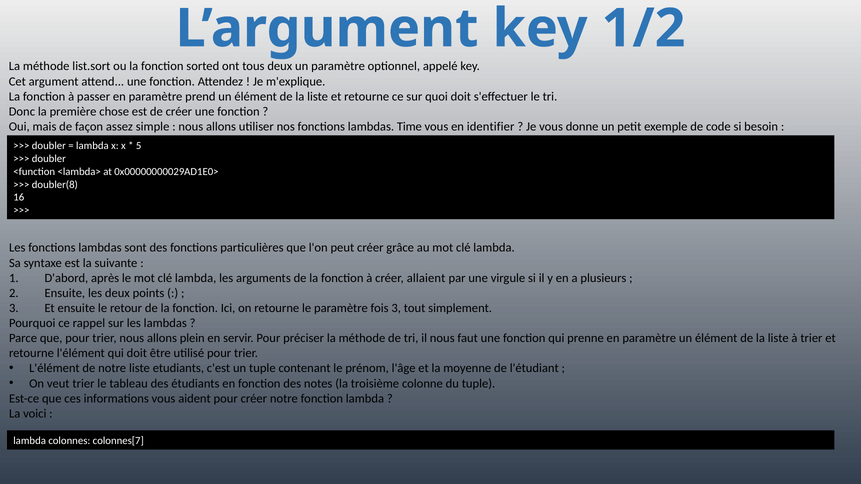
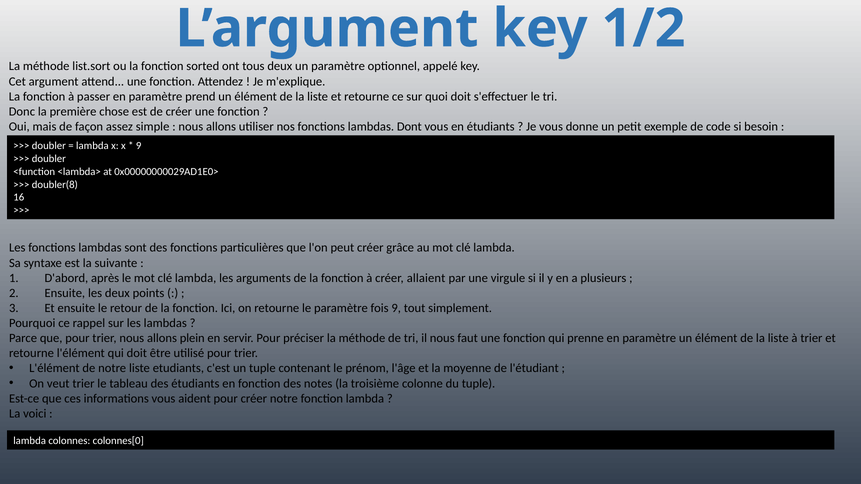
Time: Time -> Dont (409, 127)
en identifier: identifier -> étudiants (491, 127)
5: 5 -> 9 (139, 146)
fois 3: 3 -> 9 (396, 308)
colonnes[7: colonnes[7 -> colonnes[0 (118, 441)
